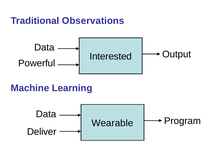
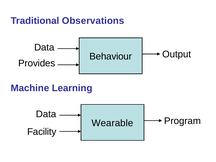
Interested: Interested -> Behaviour (111, 56)
Powerful: Powerful -> Provides (37, 63)
Deliver: Deliver -> Facility (42, 132)
